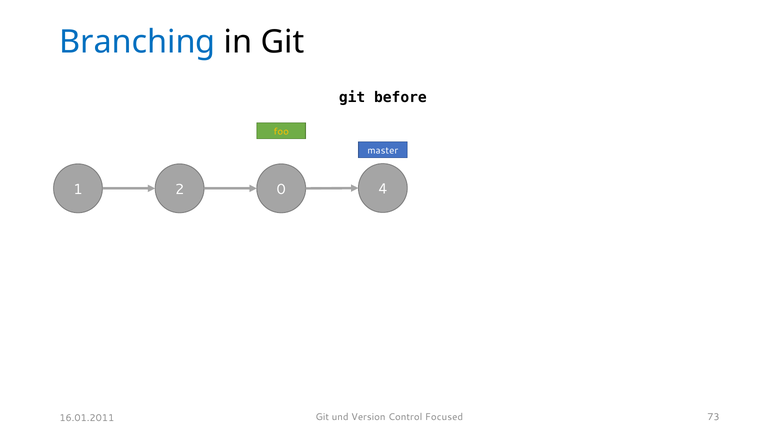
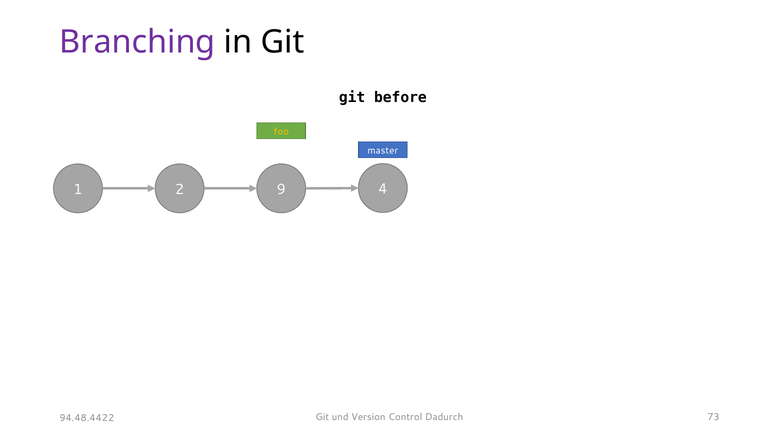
Branching colour: blue -> purple (137, 42)
0: 0 -> 9 (281, 189)
Focused: Focused -> Dadurch (444, 417)
16.01.2011: 16.01.2011 -> 94.48.4422 (87, 418)
